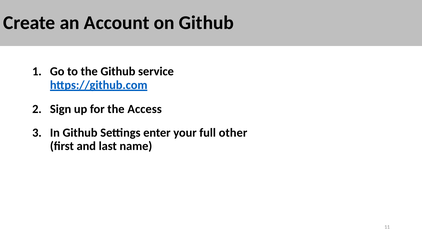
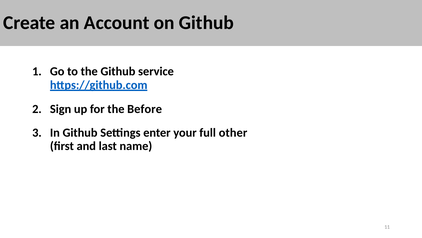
Access: Access -> Before (145, 109)
